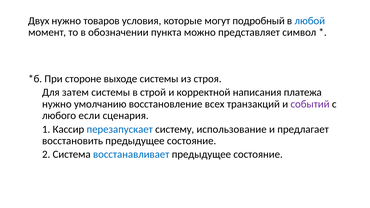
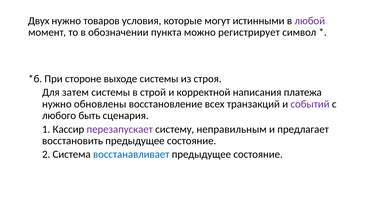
подробный: подробный -> истинными (259, 21)
любой colour: blue -> purple (310, 21)
представляет: представляет -> регистрирует (249, 32)
умолчанию: умолчанию -> обновлены (100, 104)
если: если -> быть (89, 116)
перезапускает colour: blue -> purple (120, 129)
использование: использование -> неправильным (232, 129)
